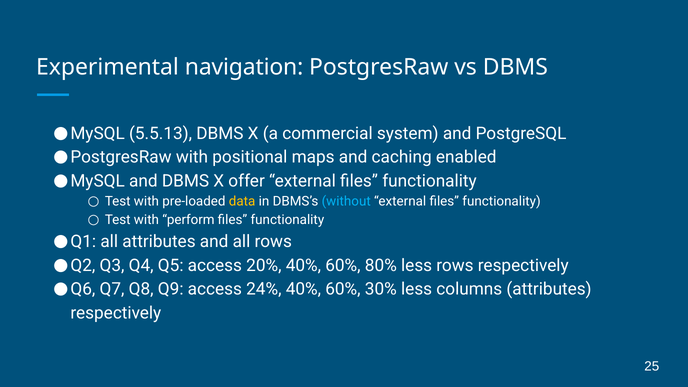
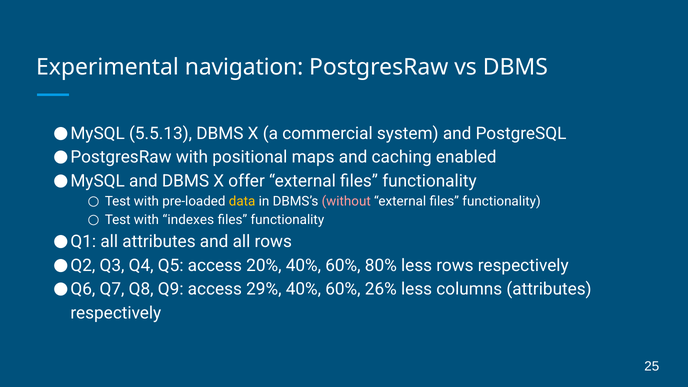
without colour: light blue -> pink (346, 201)
perform: perform -> indexes (188, 220)
24%: 24% -> 29% (264, 289)
30%: 30% -> 26% (381, 289)
